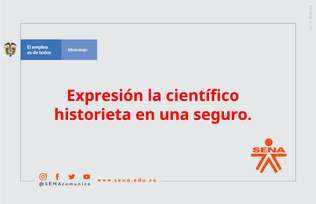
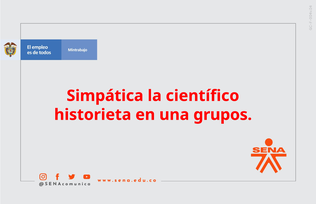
Expresión: Expresión -> Simpática (105, 96)
seguro: seguro -> grupos (223, 115)
